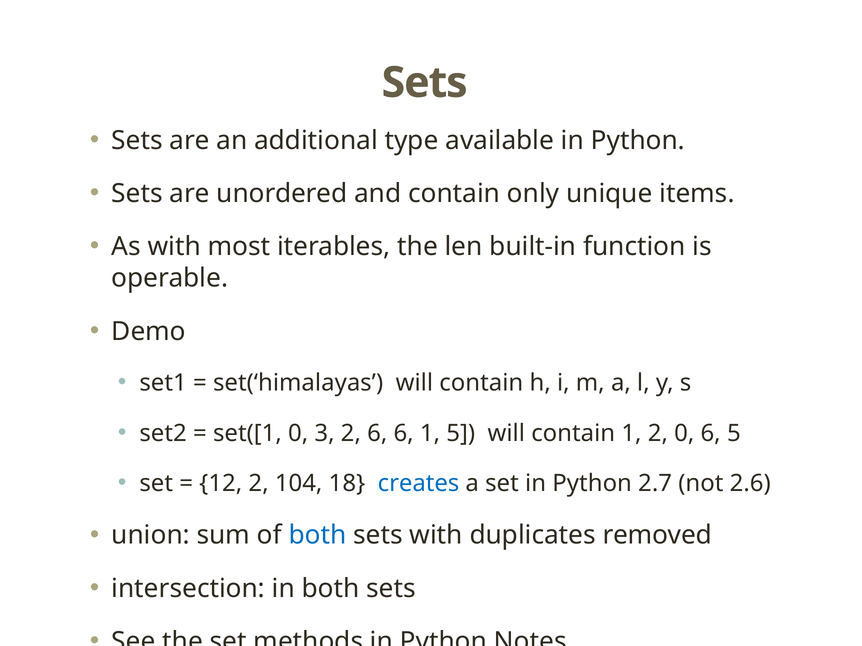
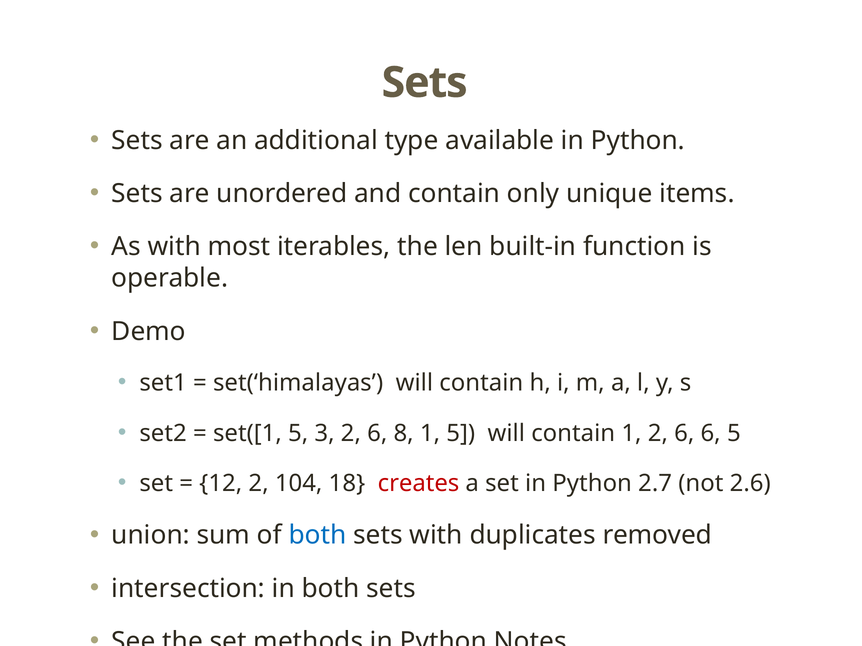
set([1 0: 0 -> 5 (298, 434)
6 6: 6 -> 8 (404, 434)
1 2 0: 0 -> 6 (684, 434)
creates colour: blue -> red (419, 484)
